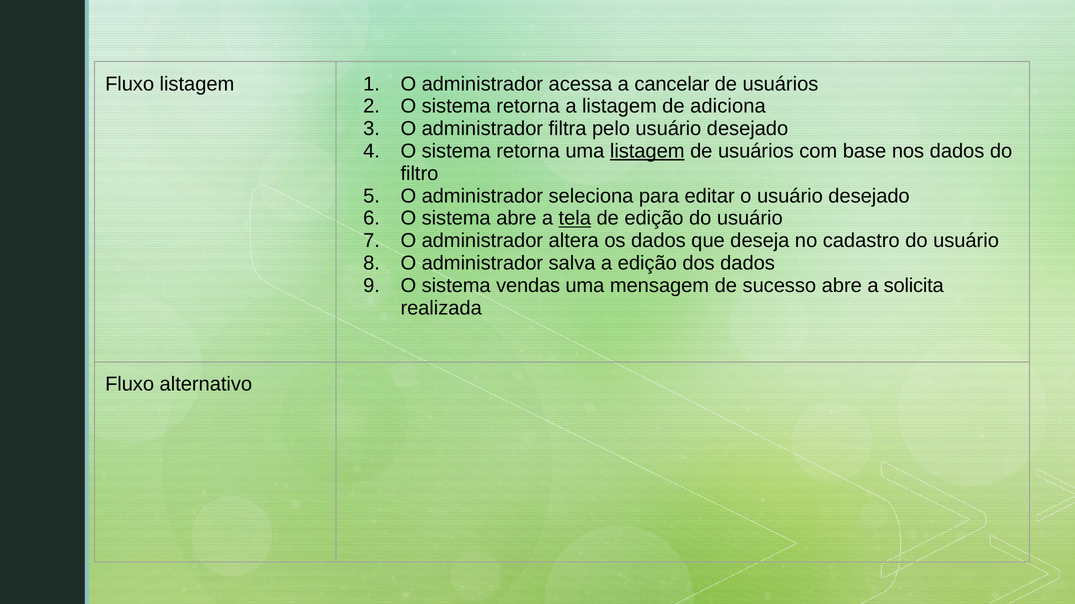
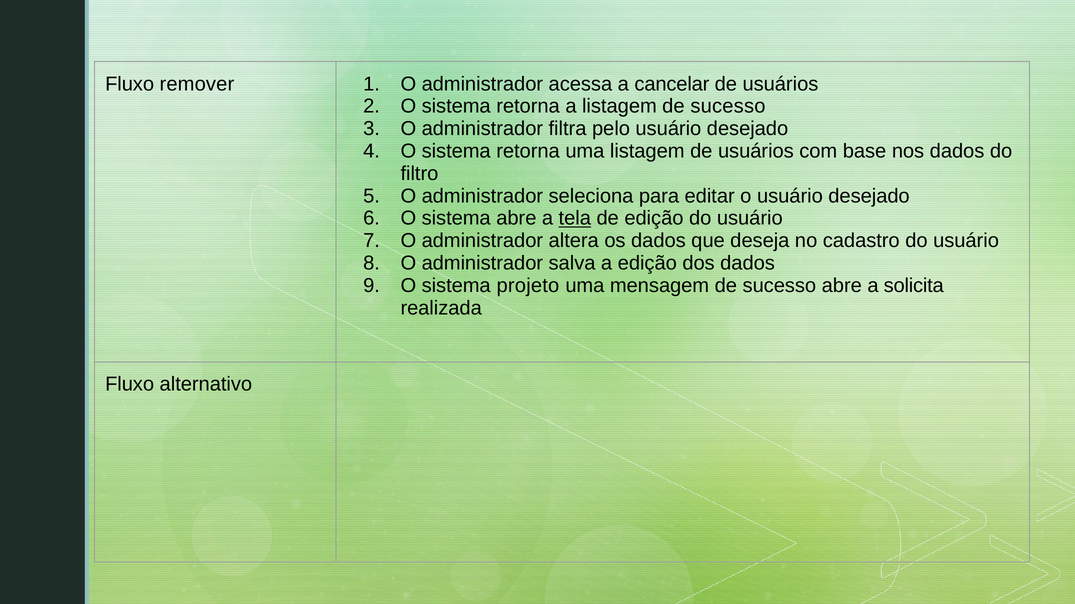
Fluxo listagem: listagem -> remover (197, 84)
listagem de adiciona: adiciona -> sucesso (728, 106)
listagem underline: present -> none (647, 151)
vendas: vendas -> projeto (528, 286)
